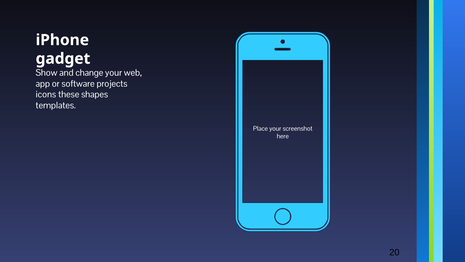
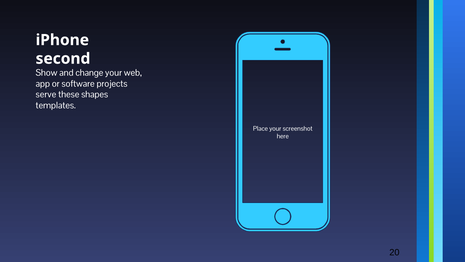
gadget: gadget -> second (63, 59)
icons: icons -> serve (46, 95)
